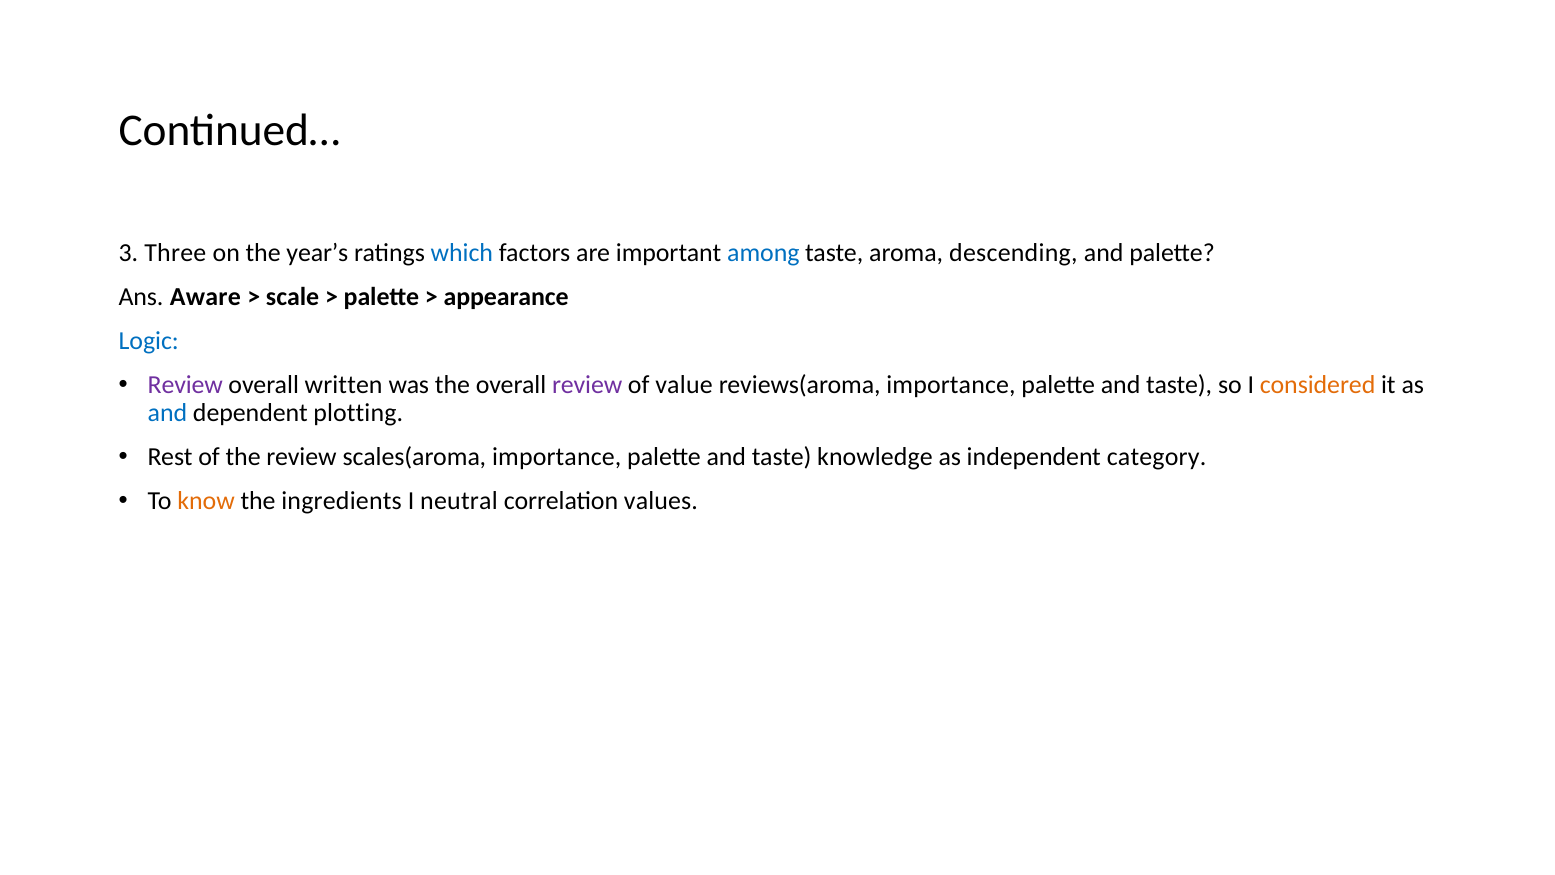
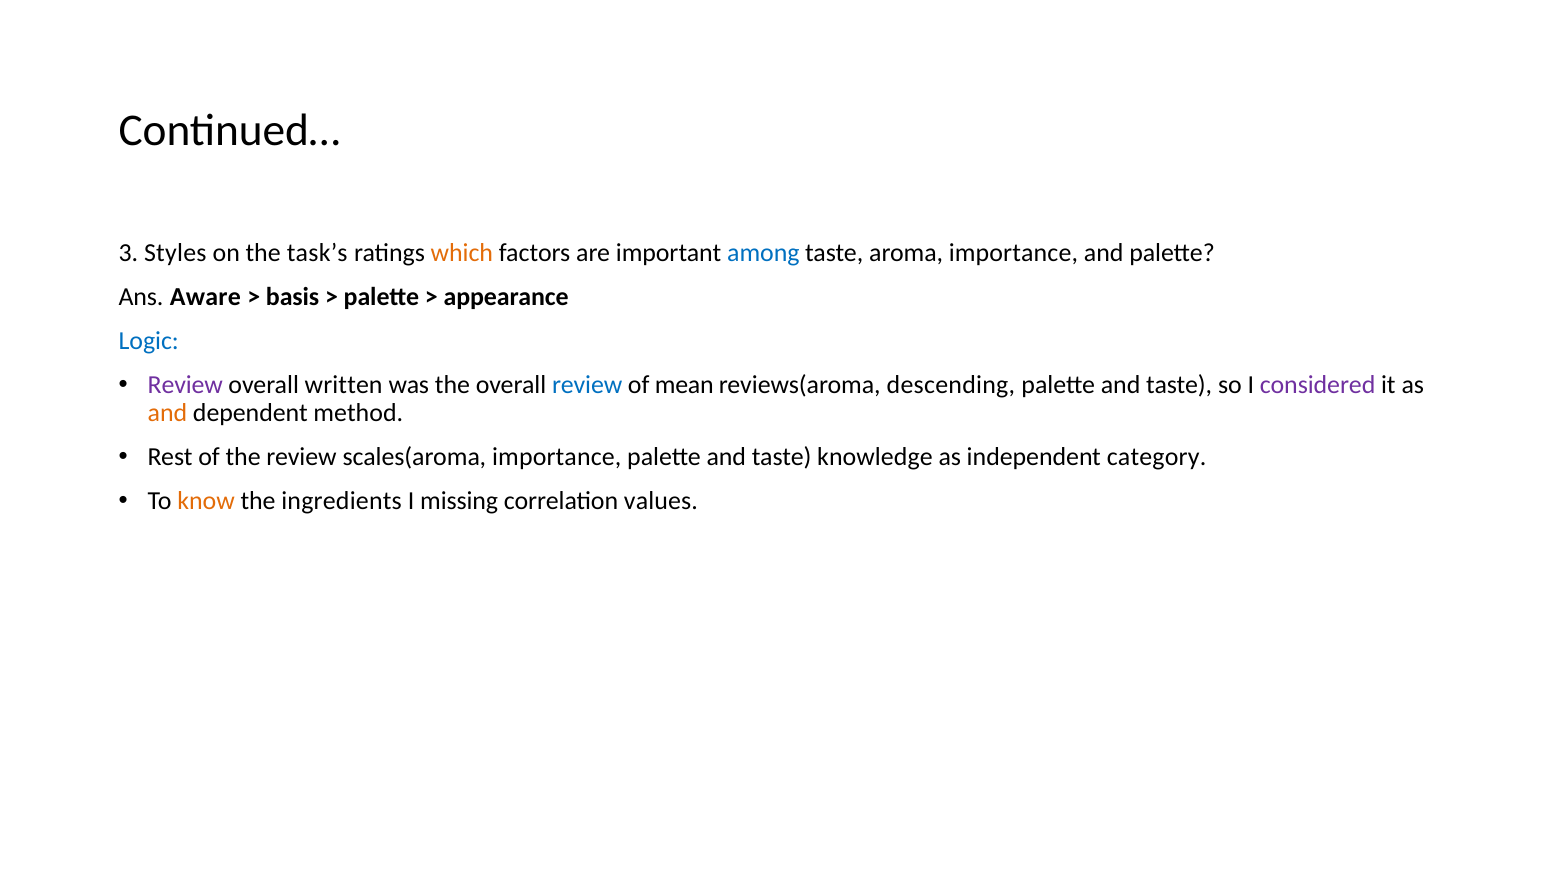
Three: Three -> Styles (175, 252)
year’s: year’s -> task’s (317, 252)
which colour: blue -> orange (462, 252)
aroma descending: descending -> importance (1013, 252)
scale: scale -> basis (293, 297)
review colour: purple -> blue (587, 385)
value: value -> mean (684, 385)
reviews(aroma importance: importance -> descending (951, 385)
considered colour: orange -> purple (1318, 385)
and colour: blue -> orange (167, 413)
plotting: plotting -> method (358, 413)
neutral: neutral -> missing (459, 501)
